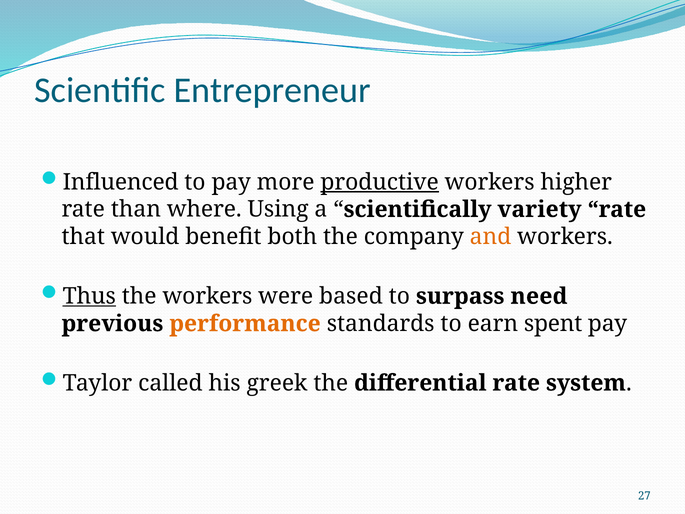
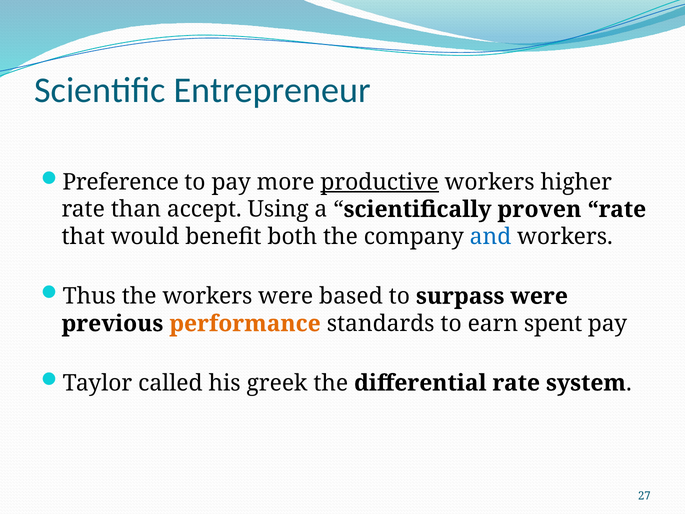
Influenced: Influenced -> Preference (121, 182)
where: where -> accept (204, 209)
variety: variety -> proven (539, 209)
and colour: orange -> blue (491, 237)
Thus underline: present -> none (89, 296)
surpass need: need -> were (539, 296)
